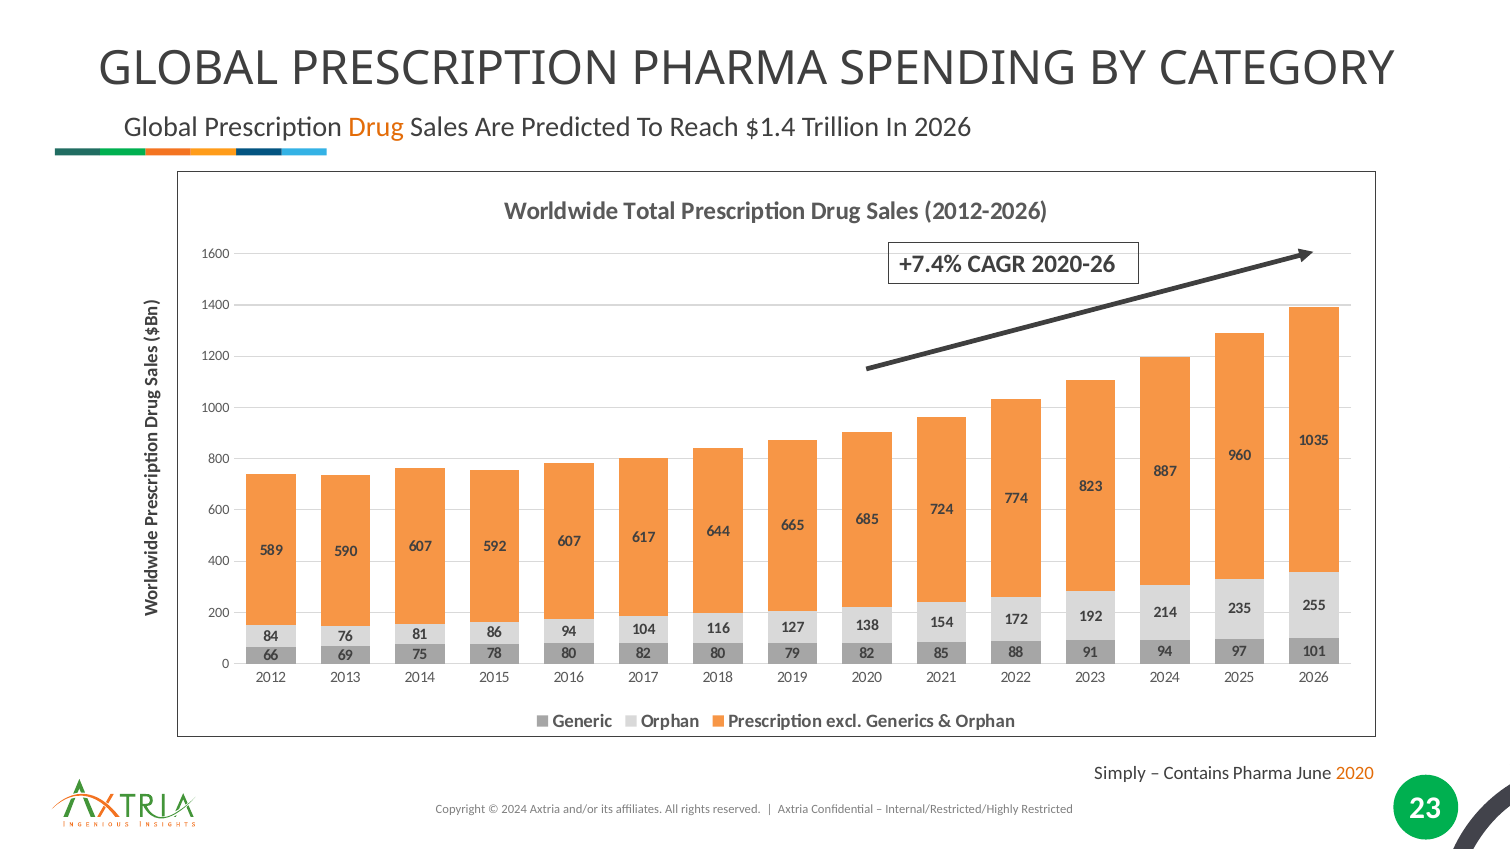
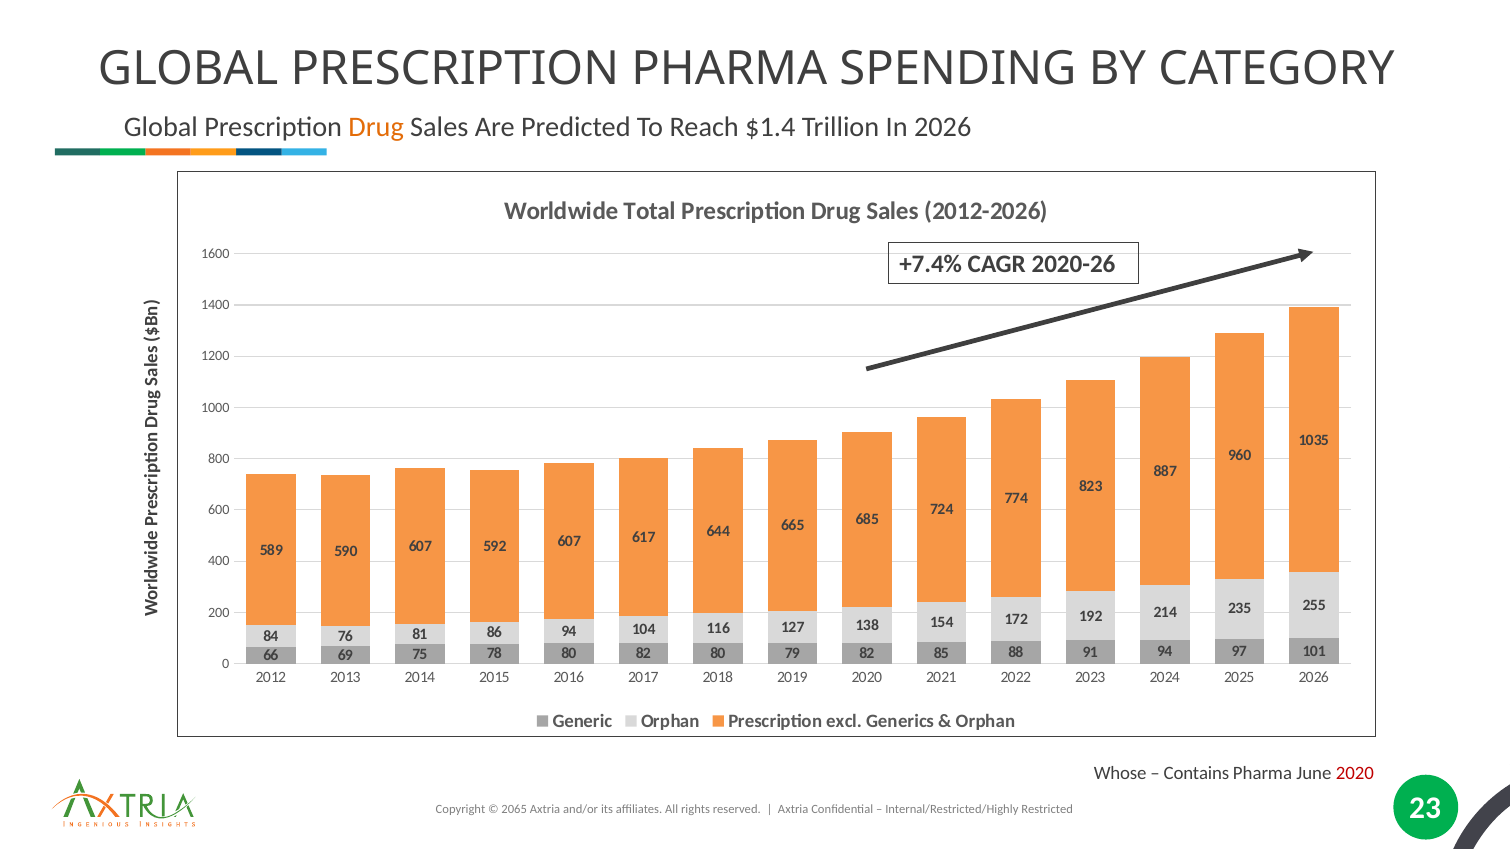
Simply: Simply -> Whose (1120, 773)
2020 colour: orange -> red (1355, 773)
2024: 2024 -> 2065 (514, 810)
